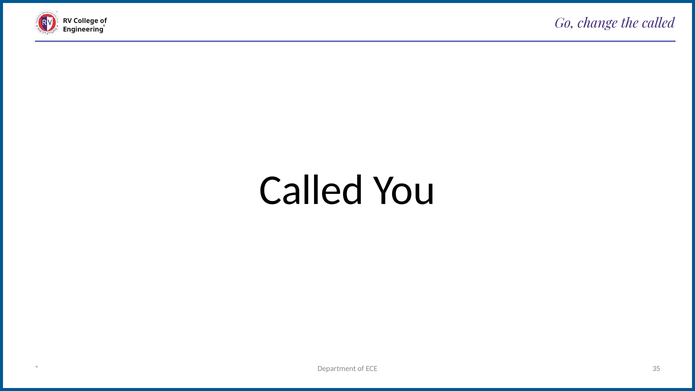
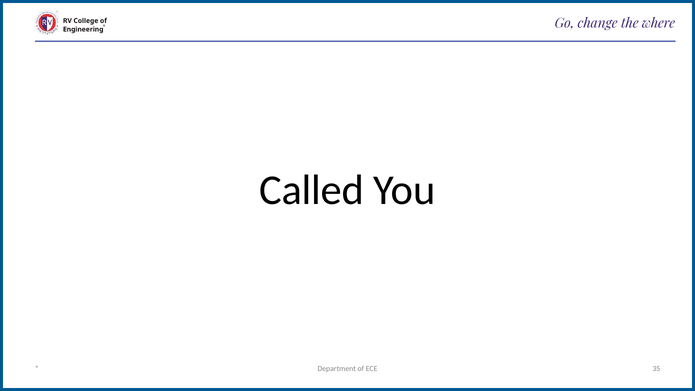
the called: called -> where (658, 23)
